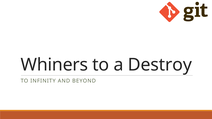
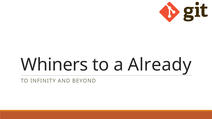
Destroy: Destroy -> Already (160, 65)
